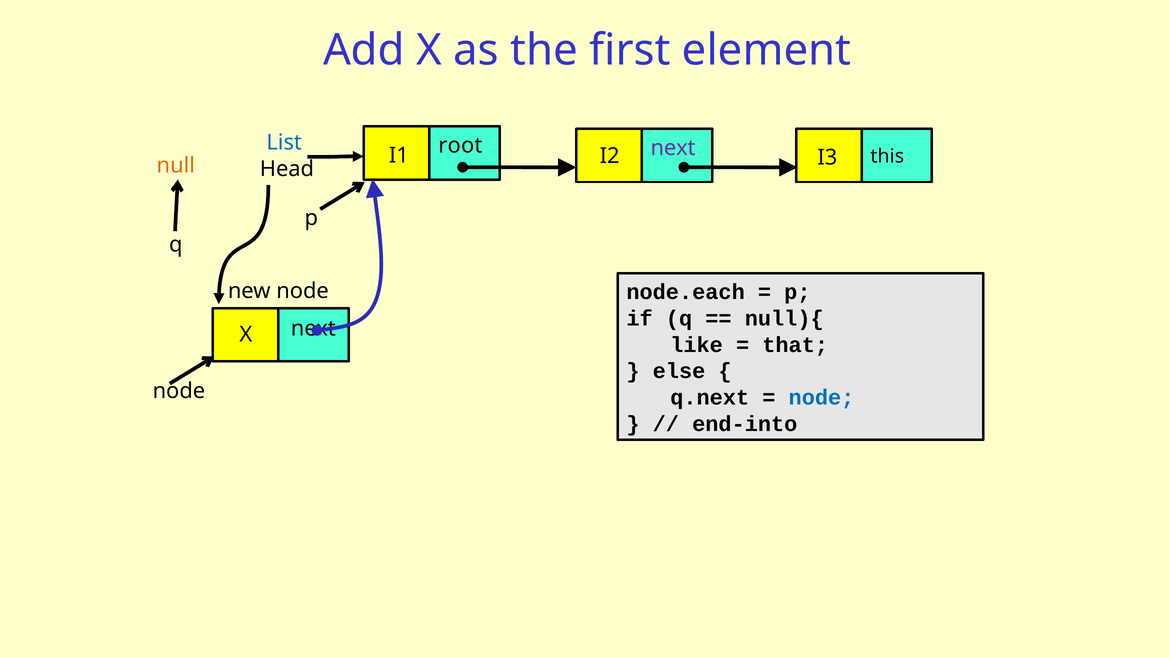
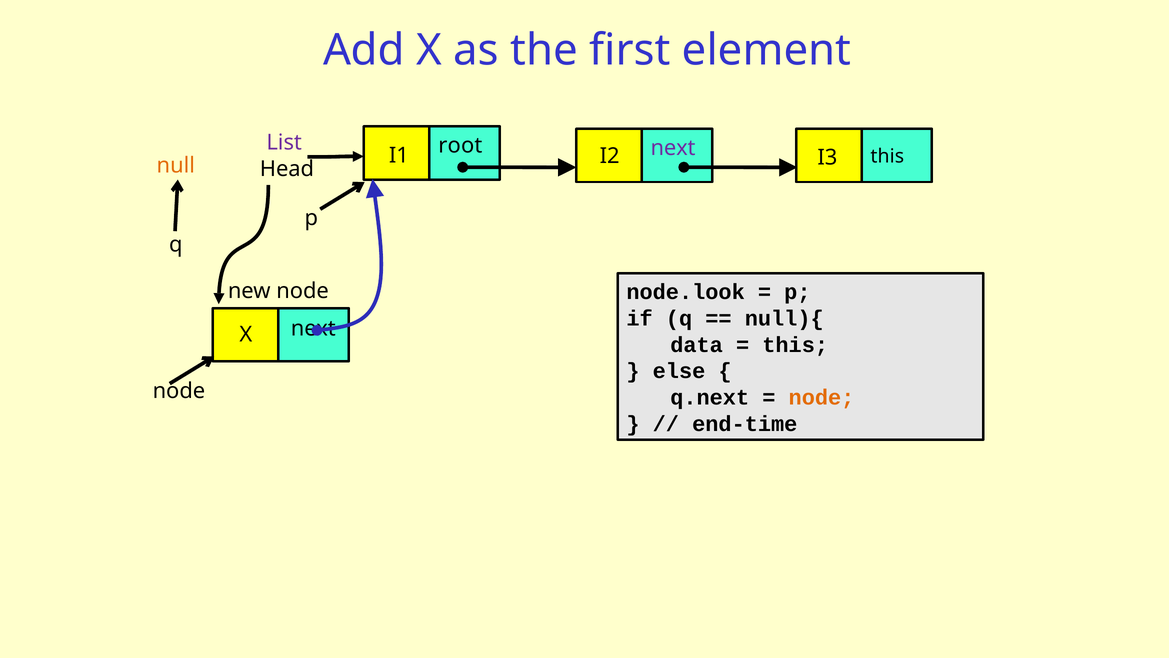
List colour: blue -> purple (284, 142)
node.each: node.each -> node.look (686, 292)
like: like -> data (697, 345)
that: that -> this (795, 345)
node colour: blue -> orange (821, 397)
end-into: end-into -> end-time (745, 424)
